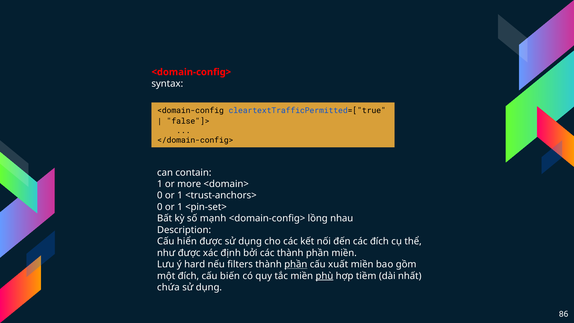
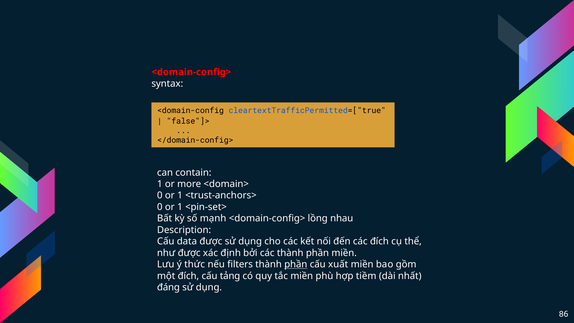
hiển: hiển -> data (187, 241)
hard: hard -> thức (195, 264)
biến: biến -> tảng (230, 276)
phù underline: present -> none (324, 276)
chứa: chứa -> đáng (168, 287)
